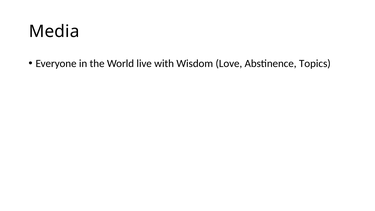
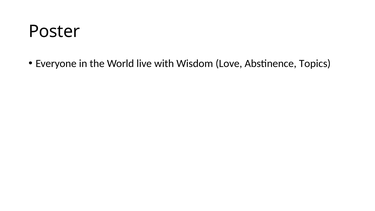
Media: Media -> Poster (54, 32)
